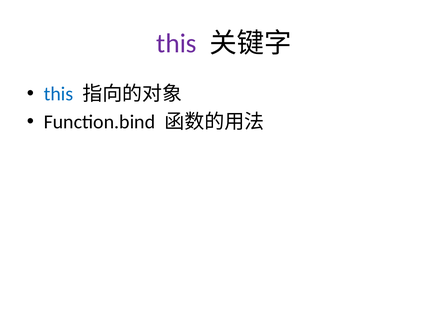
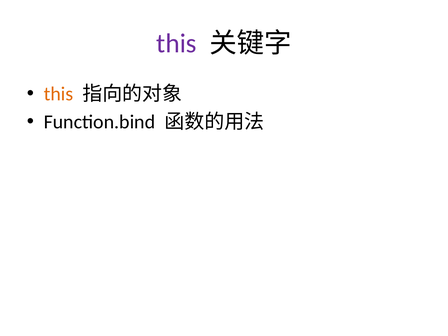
this colour: blue -> orange (58, 94)
